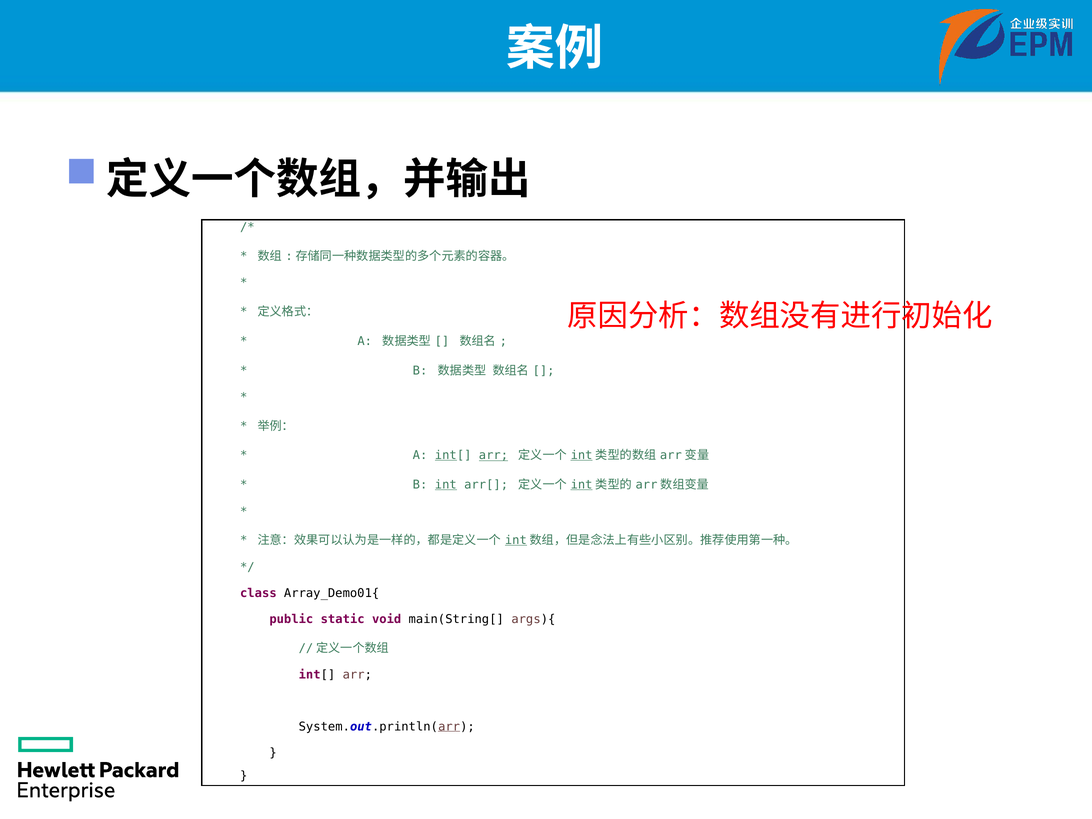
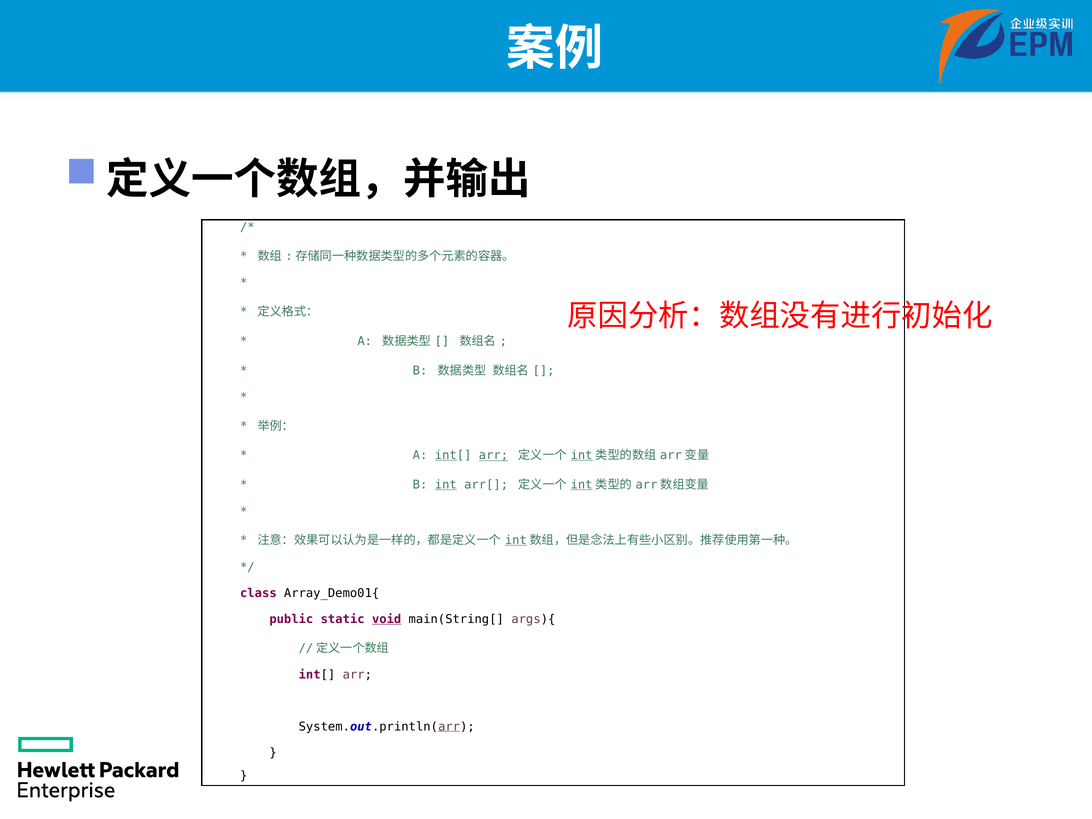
void underline: none -> present (387, 619)
